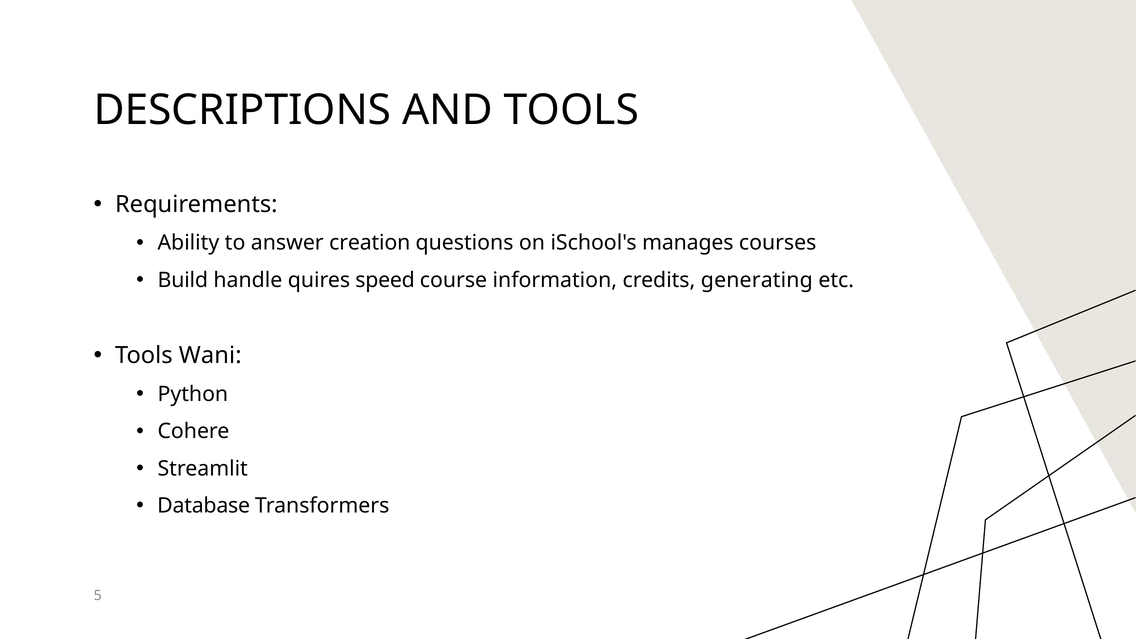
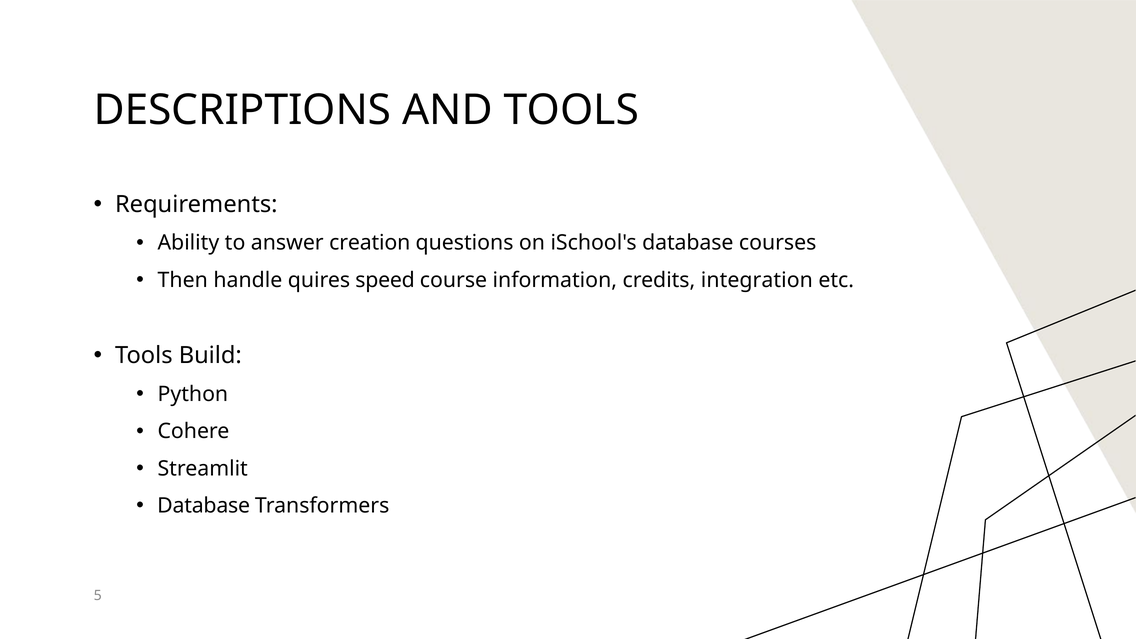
iSchool's manages: manages -> database (688, 243)
Build: Build -> Then (183, 280)
generating: generating -> integration (757, 280)
Wani: Wani -> Build (210, 356)
